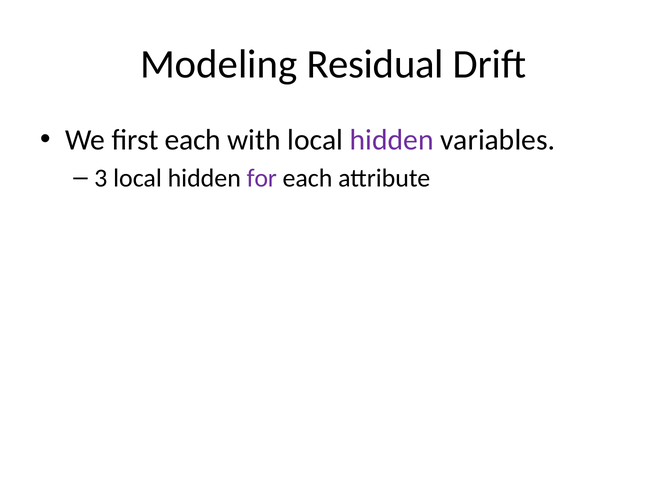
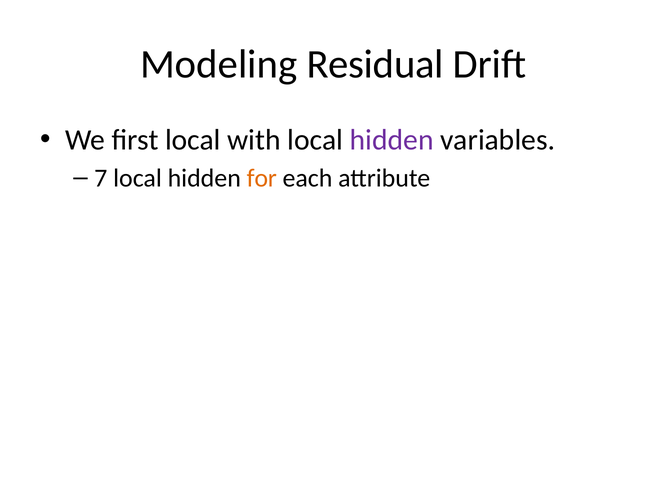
first each: each -> local (193, 140)
3: 3 -> 7 (101, 178)
for colour: purple -> orange (262, 178)
